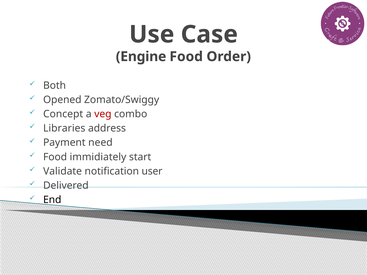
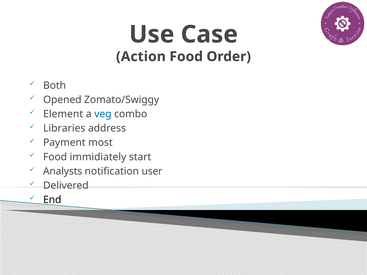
Engine: Engine -> Action (141, 57)
Concept: Concept -> Element (63, 114)
veg colour: red -> blue (103, 114)
need: need -> most (100, 143)
Validate: Validate -> Analysts (63, 171)
